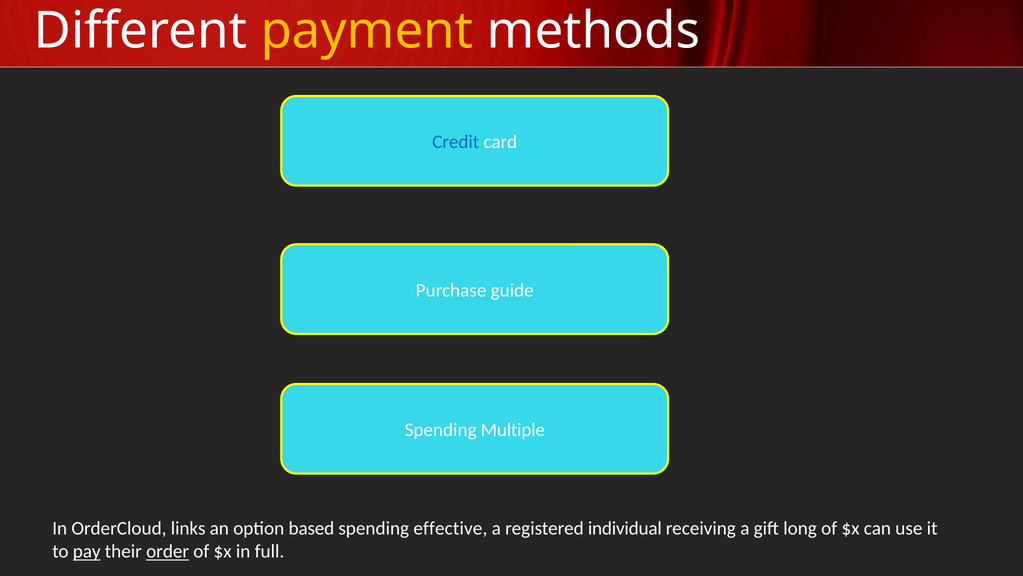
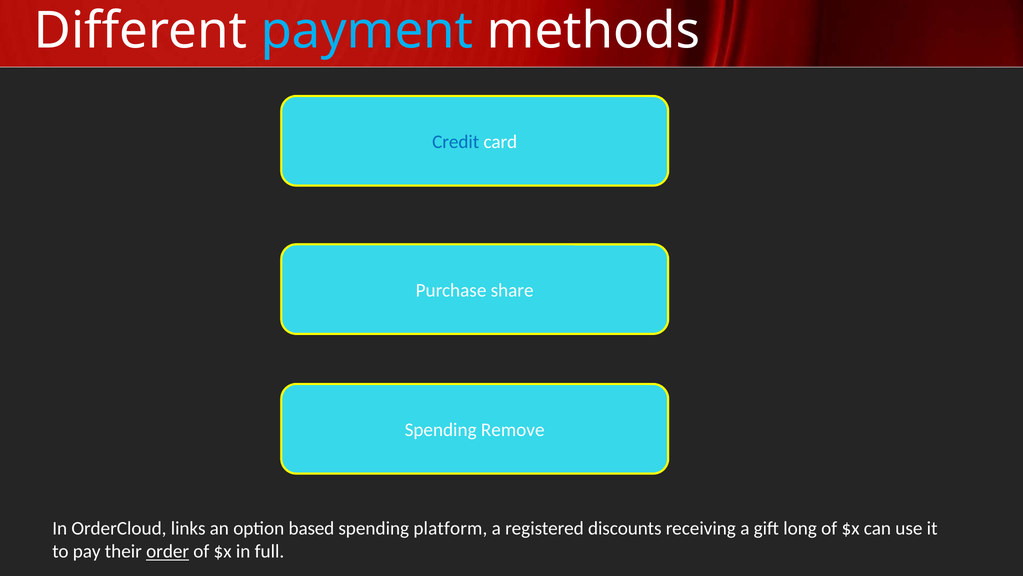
payment colour: yellow -> light blue (367, 31)
guide: guide -> share (512, 290)
Multiple: Multiple -> Remove (513, 430)
effective: effective -> platform (450, 528)
individual: individual -> discounts (625, 528)
pay underline: present -> none (87, 551)
